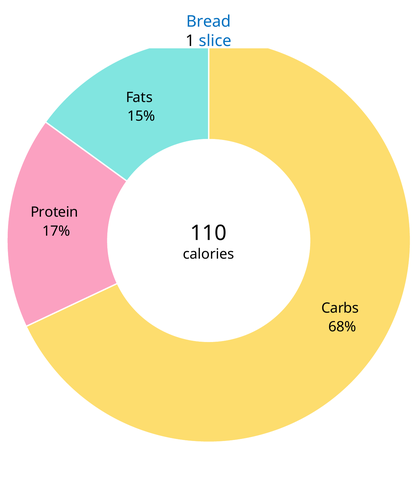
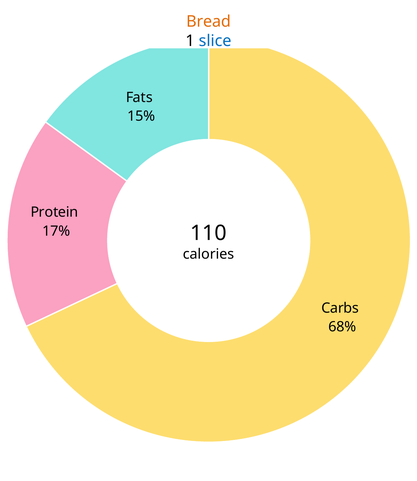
Bread colour: blue -> orange (209, 22)
